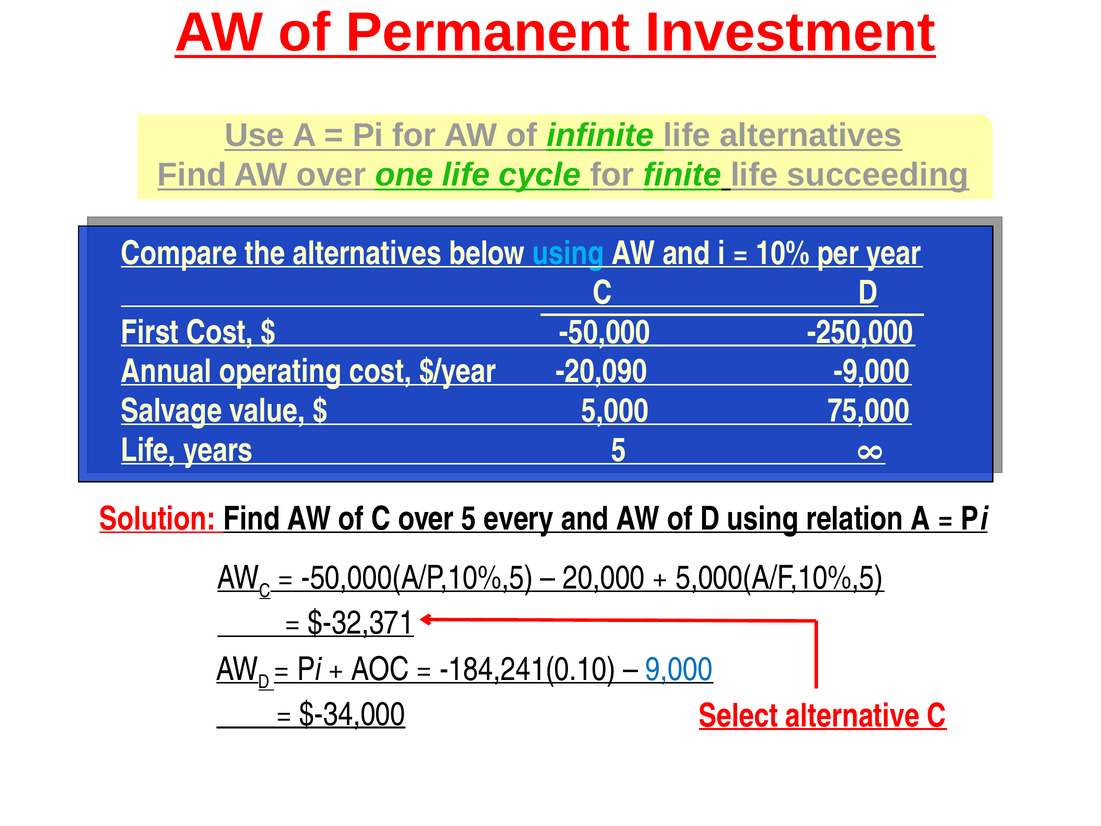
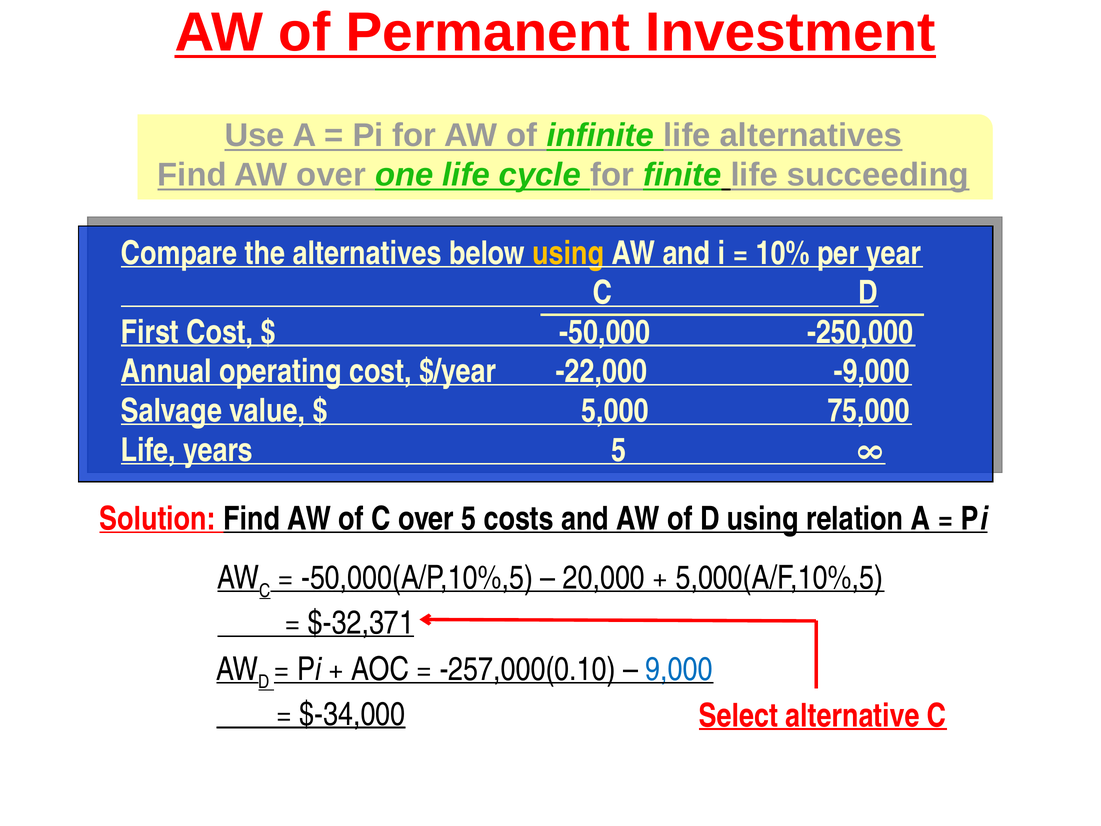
using colour: light blue -> yellow (568, 253)
-20,090: -20,090 -> -22,000 (602, 372)
every: every -> costs (519, 519)
-184,241(0.10: -184,241(0.10 -> -257,000(0.10 (528, 669)
